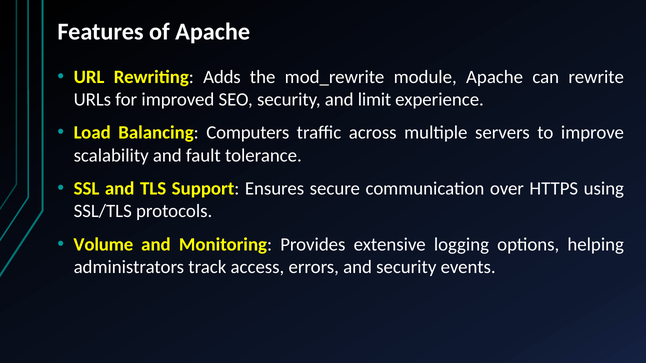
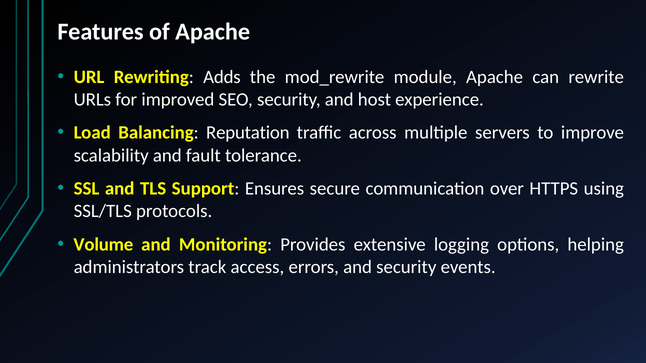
limit: limit -> host (374, 100)
Computers: Computers -> Reputation (248, 133)
